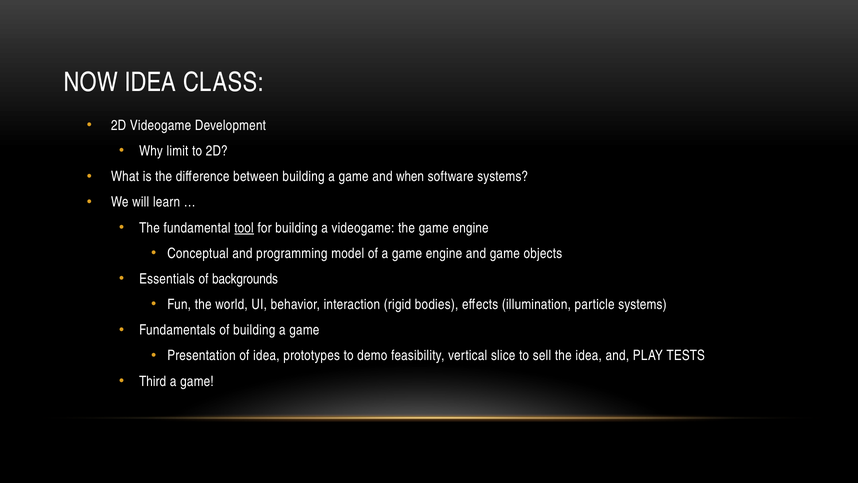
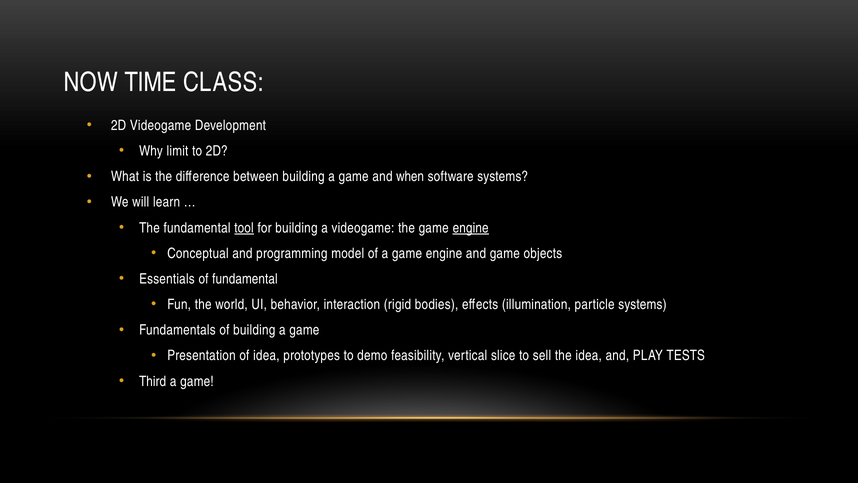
NOW IDEA: IDEA -> TIME (151, 82)
engine underline: none -> present (471, 228)
of backgrounds: backgrounds -> fundamental (245, 279)
